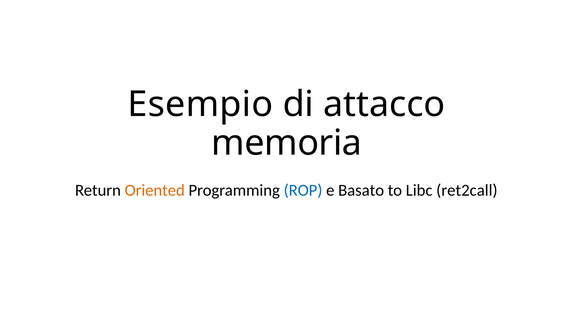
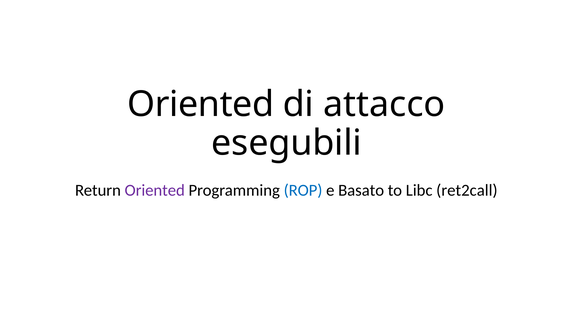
Esempio: Esempio -> Oriented (201, 105)
memoria: memoria -> esegubili (287, 143)
Oriented colour: orange -> purple (155, 190)
